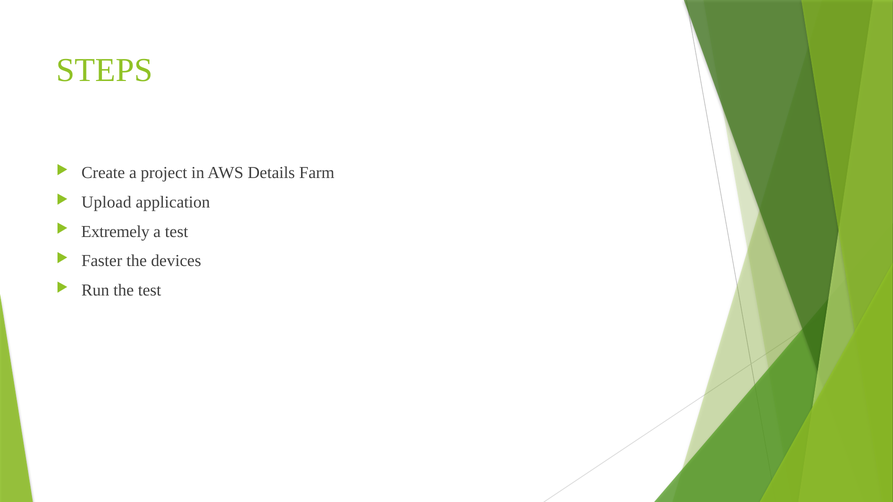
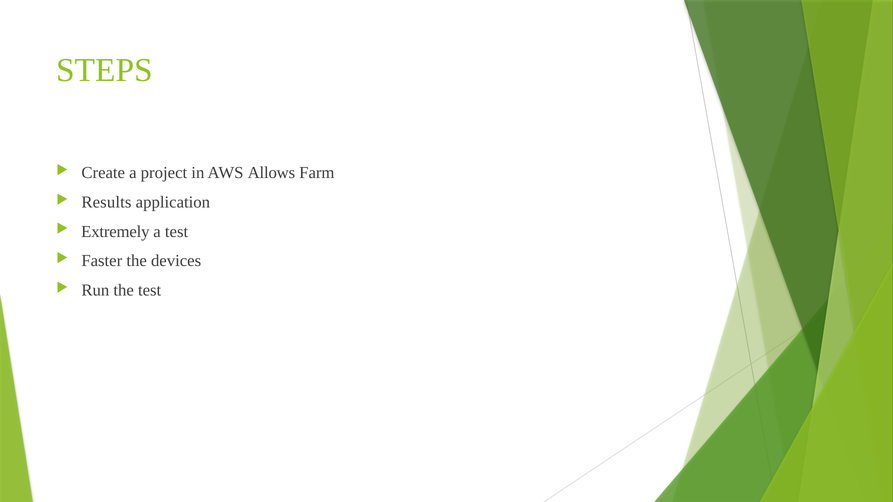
Details: Details -> Allows (271, 173)
Upload: Upload -> Results (106, 202)
